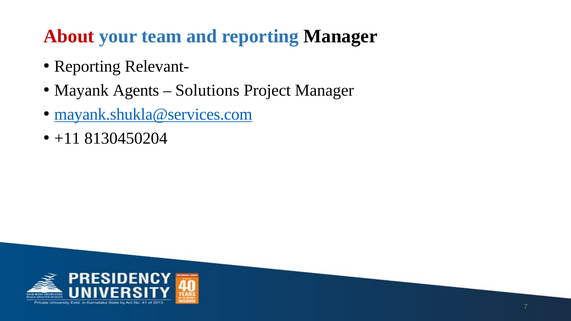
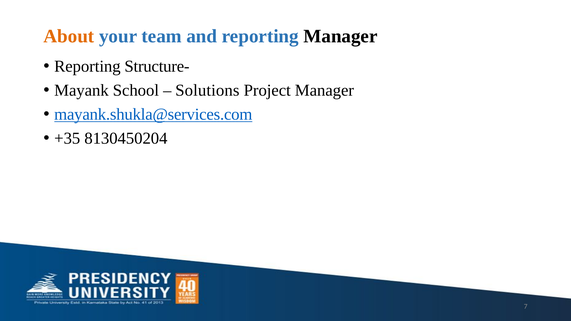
About colour: red -> orange (69, 36)
Relevant-: Relevant- -> Structure- (157, 67)
Agents: Agents -> School (136, 90)
+11: +11 -> +35 (67, 138)
